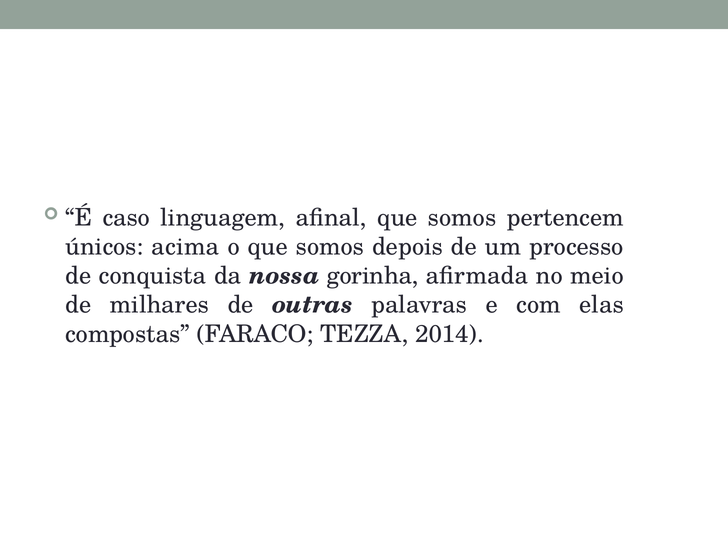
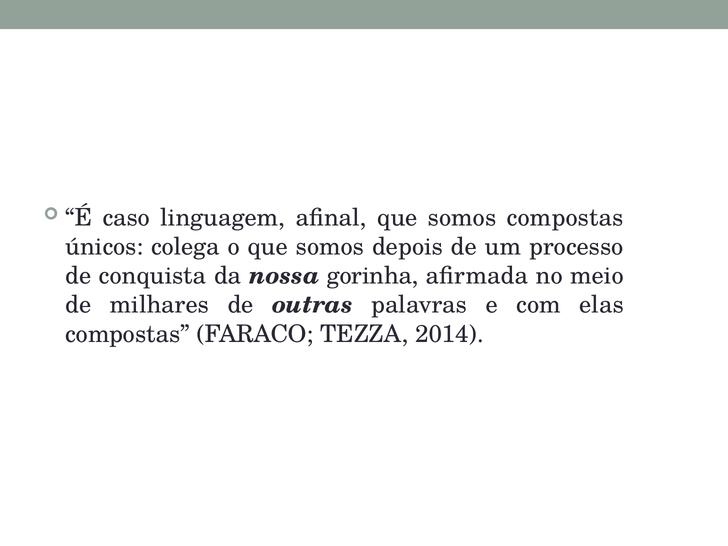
somos pertencem: pertencem -> compostas (565, 218)
acima: acima -> colega (186, 247)
